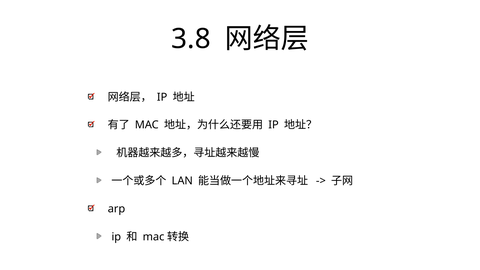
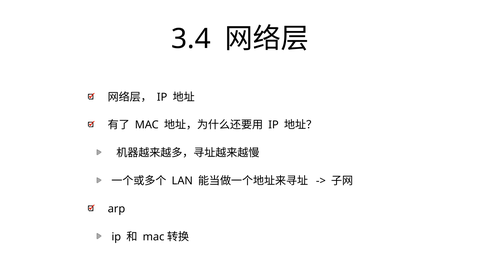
3.8: 3.8 -> 3.4 (191, 39)
